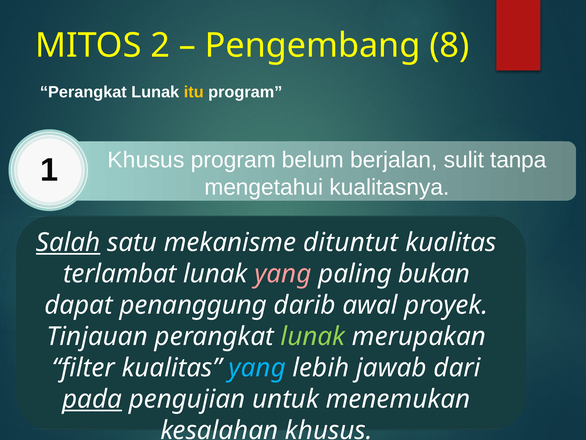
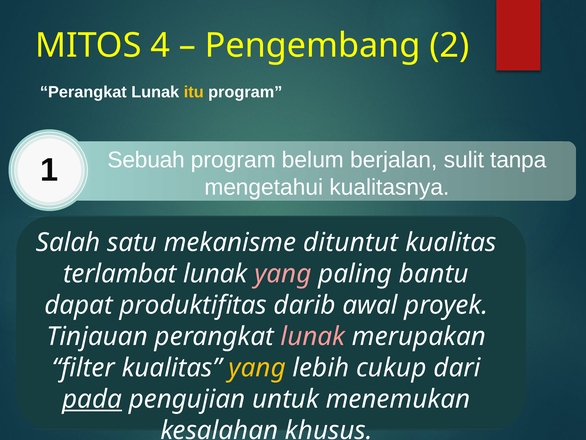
2: 2 -> 4 (160, 45)
8: 8 -> 2 (449, 45)
Khusus: Khusus -> Sebuah (146, 160)
Salah underline: present -> none (68, 242)
bukan: bukan -> bantu (434, 274)
penanggung: penanggung -> produktifitas (193, 305)
lunak colour: light green -> pink (313, 336)
yang colour: light blue -> yellow (257, 367)
jawab: jawab -> cukup (391, 367)
